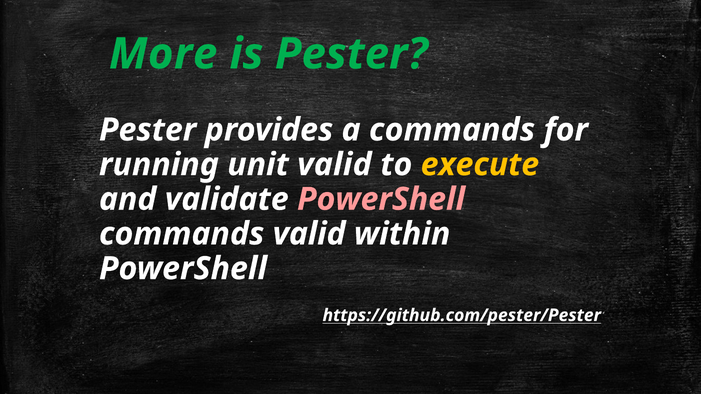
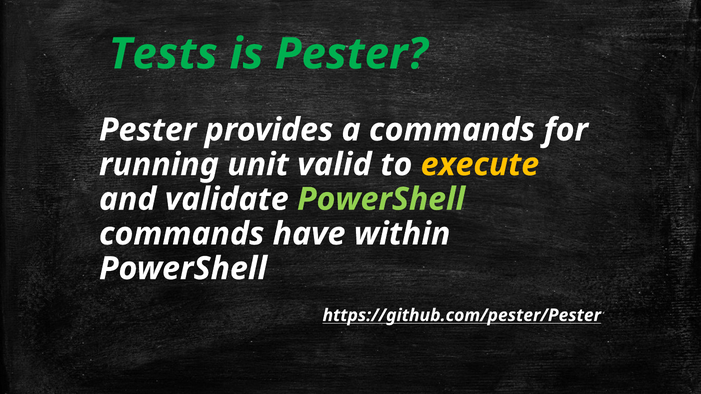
More: More -> Tests (163, 54)
PowerShell colour: pink -> light green (381, 199)
commands valid: valid -> have (309, 234)
